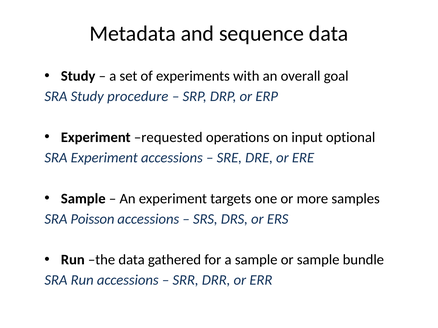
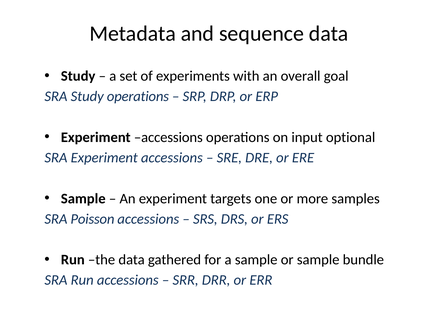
Study procedure: procedure -> operations (138, 97)
requested: requested -> accessions (168, 138)
